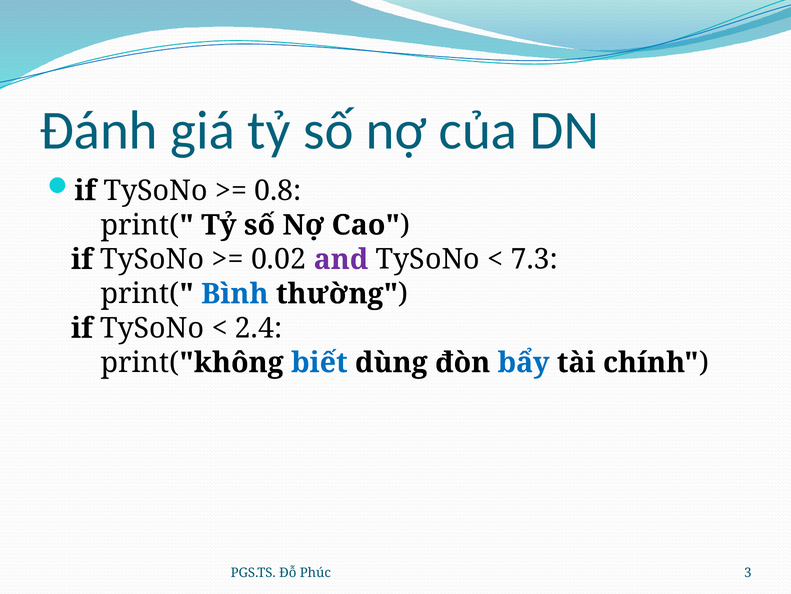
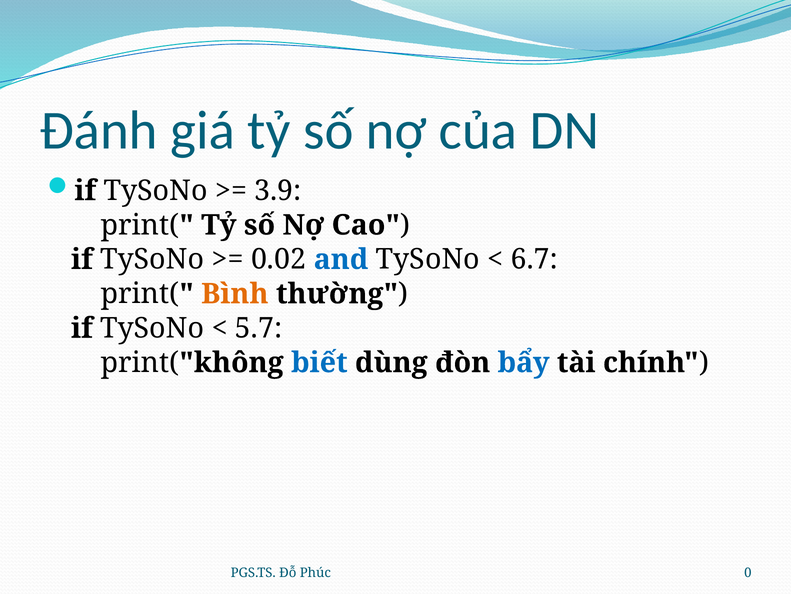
0.8: 0.8 -> 3.9 (278, 191)
and colour: purple -> blue (341, 259)
7.3: 7.3 -> 6.7 (534, 259)
Bình colour: blue -> orange (235, 294)
2.4: 2.4 -> 5.7 (259, 328)
3: 3 -> 0 (748, 572)
